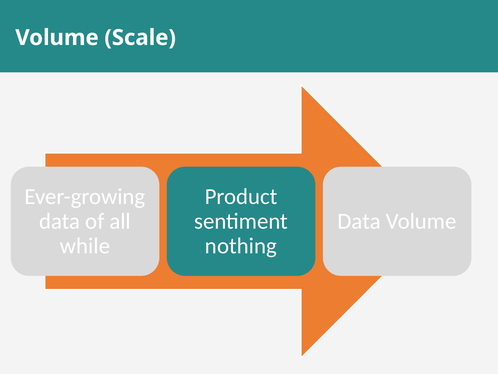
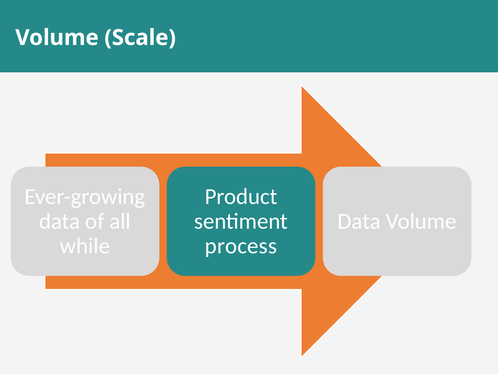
nothing: nothing -> process (241, 246)
